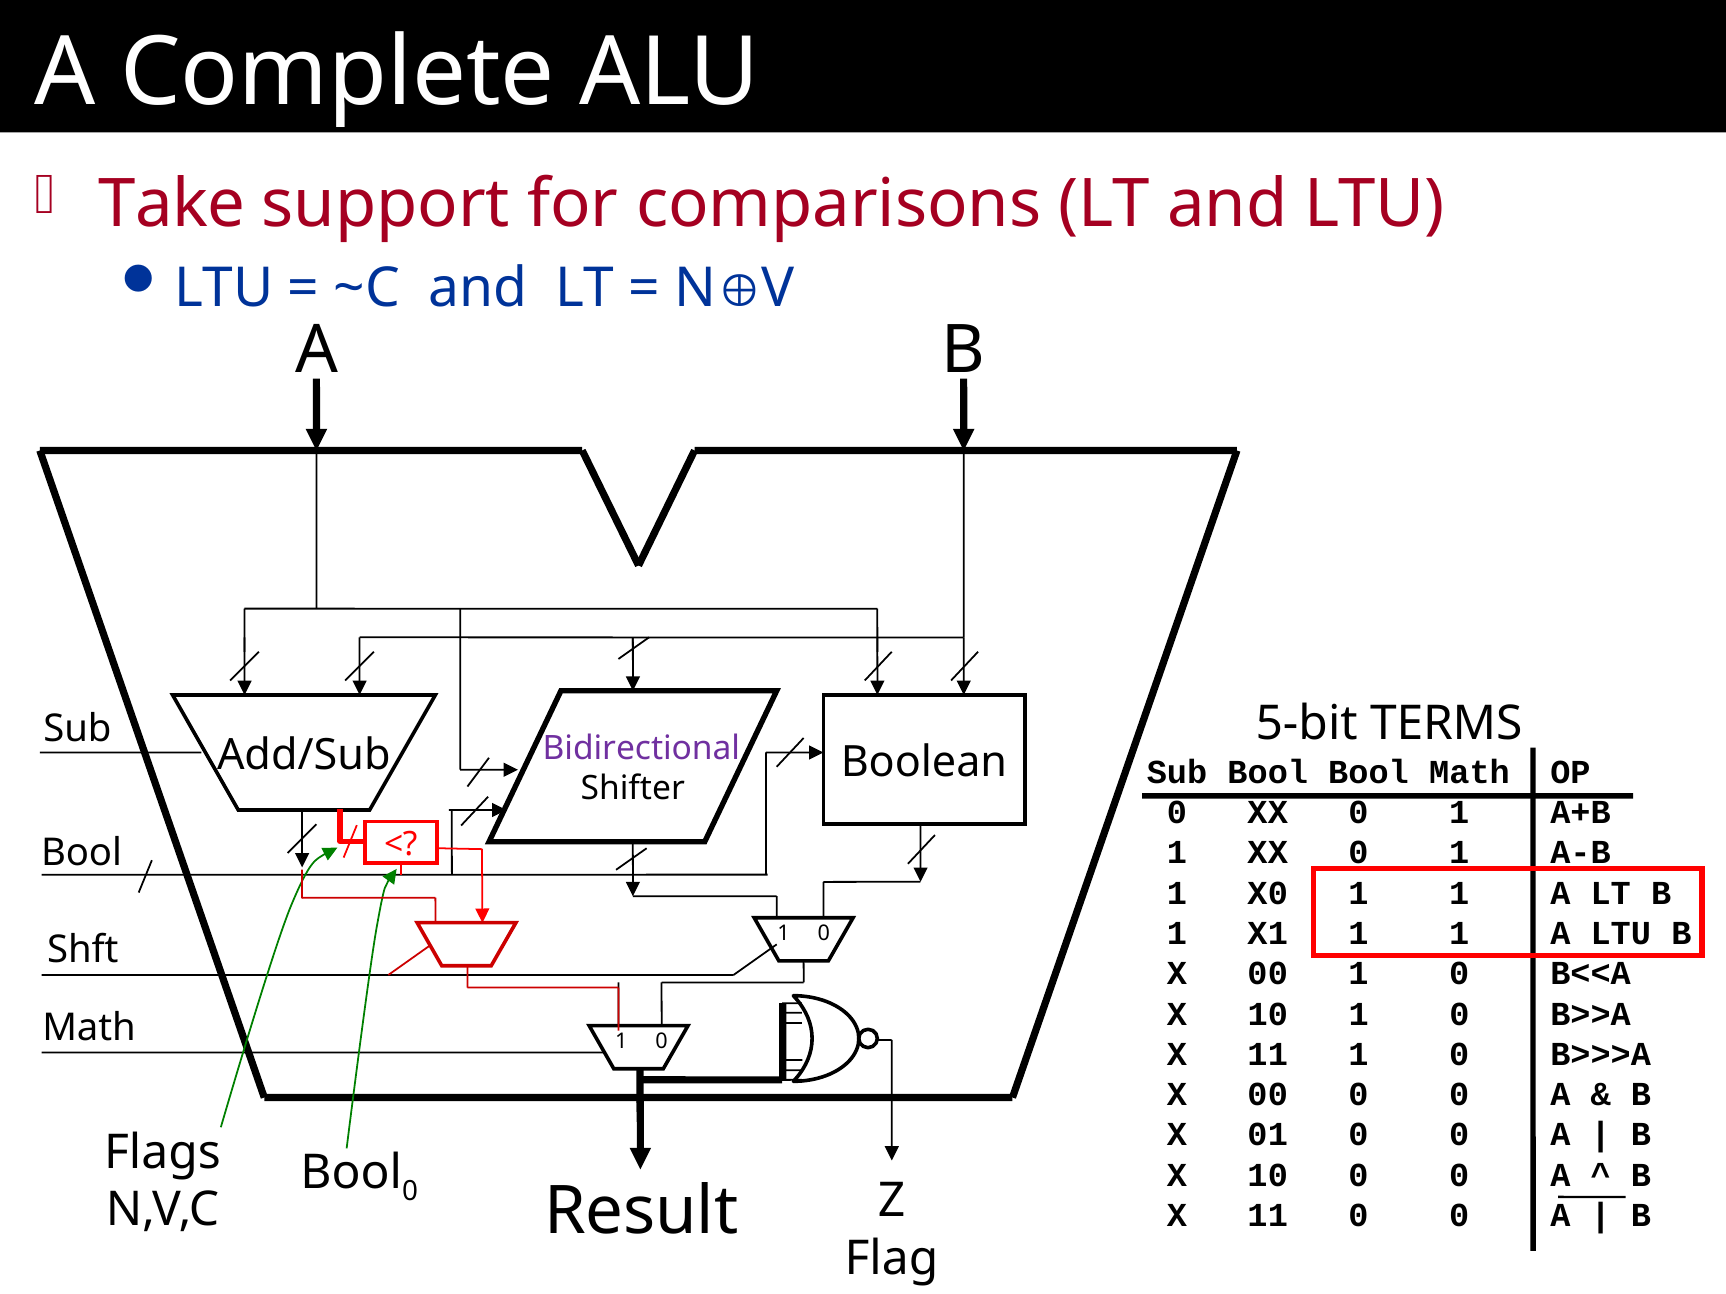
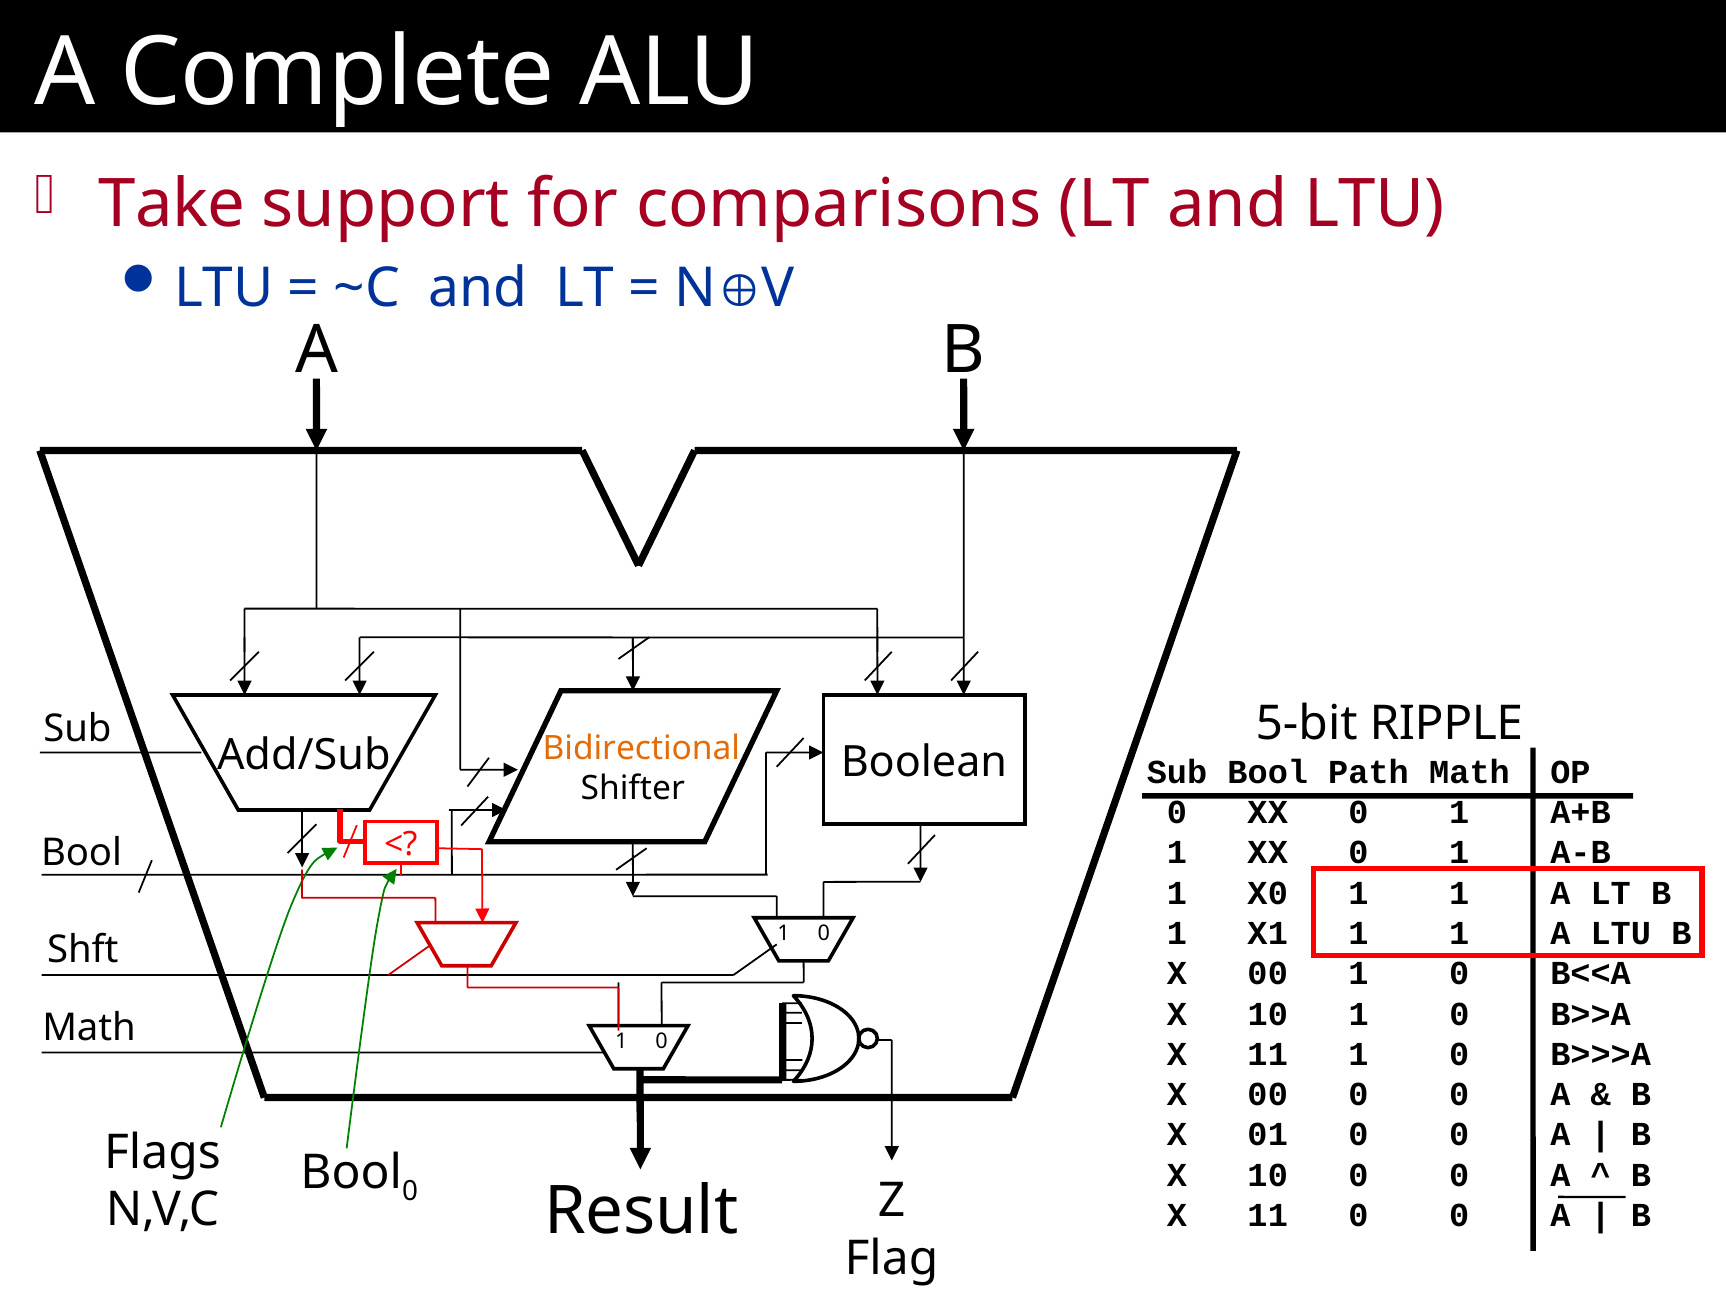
TERMS: TERMS -> RIPPLE (1446, 724)
Bidirectional colour: purple -> orange (641, 749)
Bool: Bool -> Path (1369, 773)
